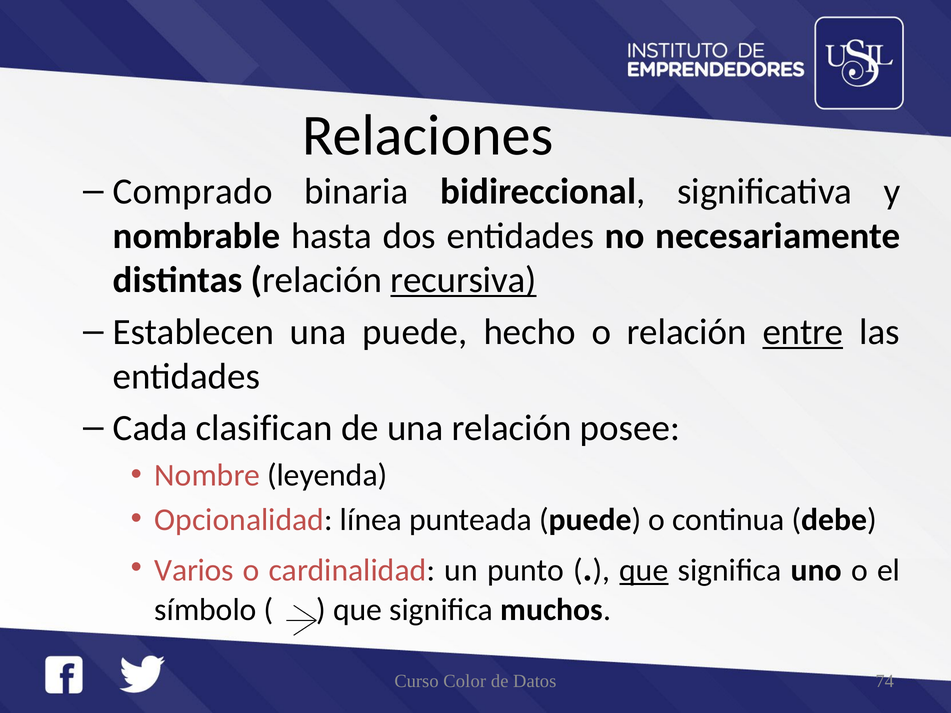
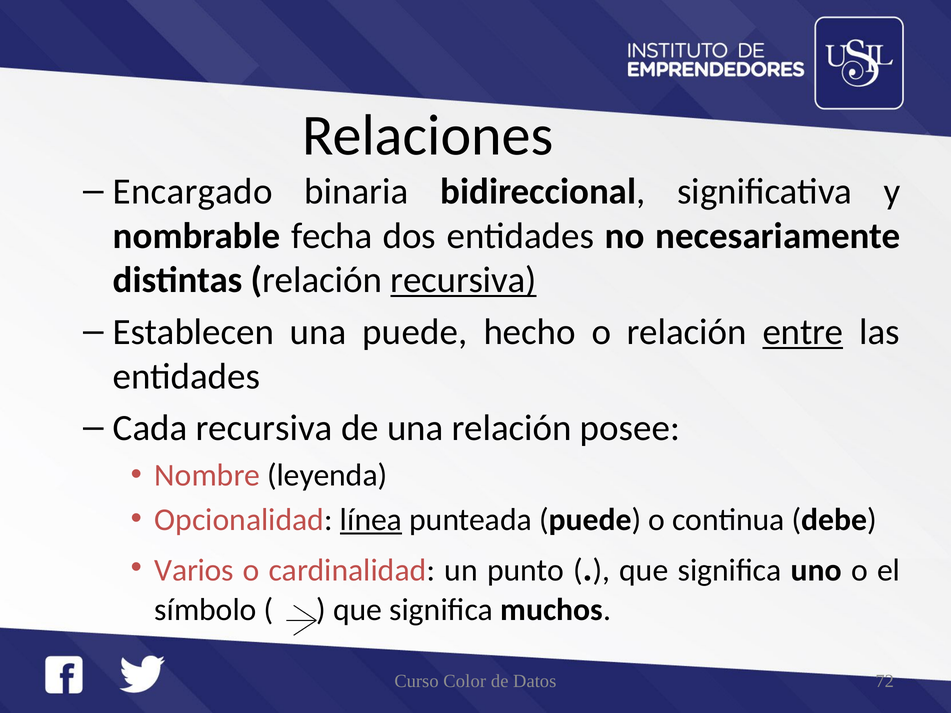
Comprado: Comprado -> Encargado (193, 192)
hasta: hasta -> fecha (332, 236)
Cada clasifican: clasifican -> recursiva (264, 428)
línea underline: none -> present (371, 520)
que underline: present -> none (644, 571)
74: 74 -> 72 (885, 681)
